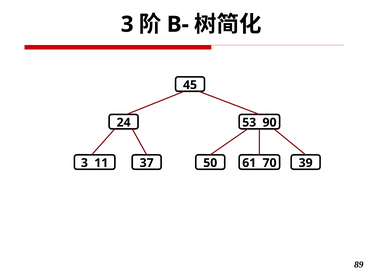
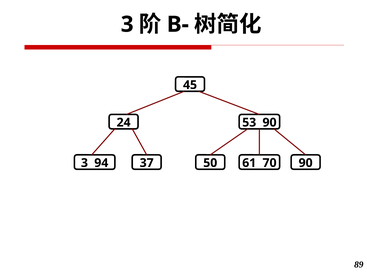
11: 11 -> 94 (101, 163)
50 39: 39 -> 90 (306, 163)
